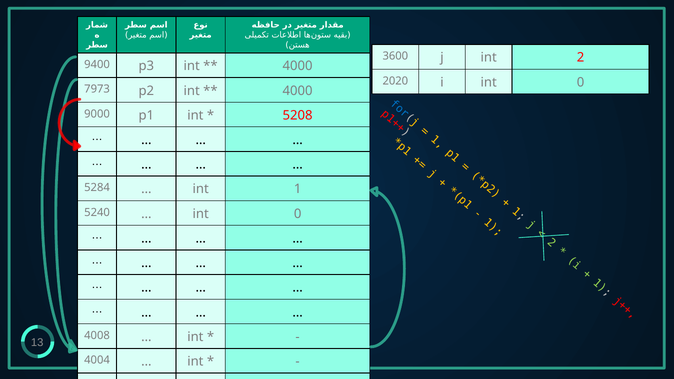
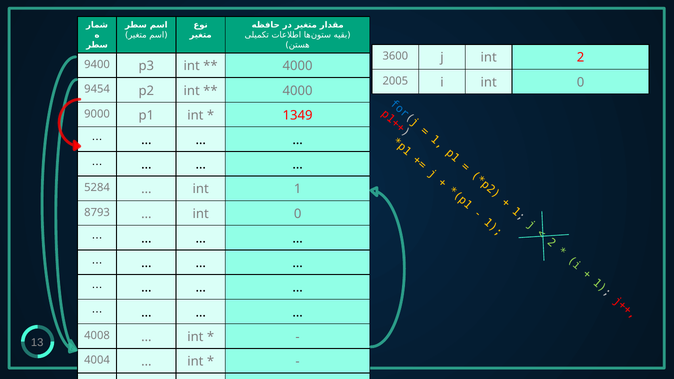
2020: 2020 -> 2005 (395, 81)
7973: 7973 -> 9454 (97, 89)
5208: 5208 -> 1349 (298, 115)
5240: 5240 -> 8793 (97, 212)
